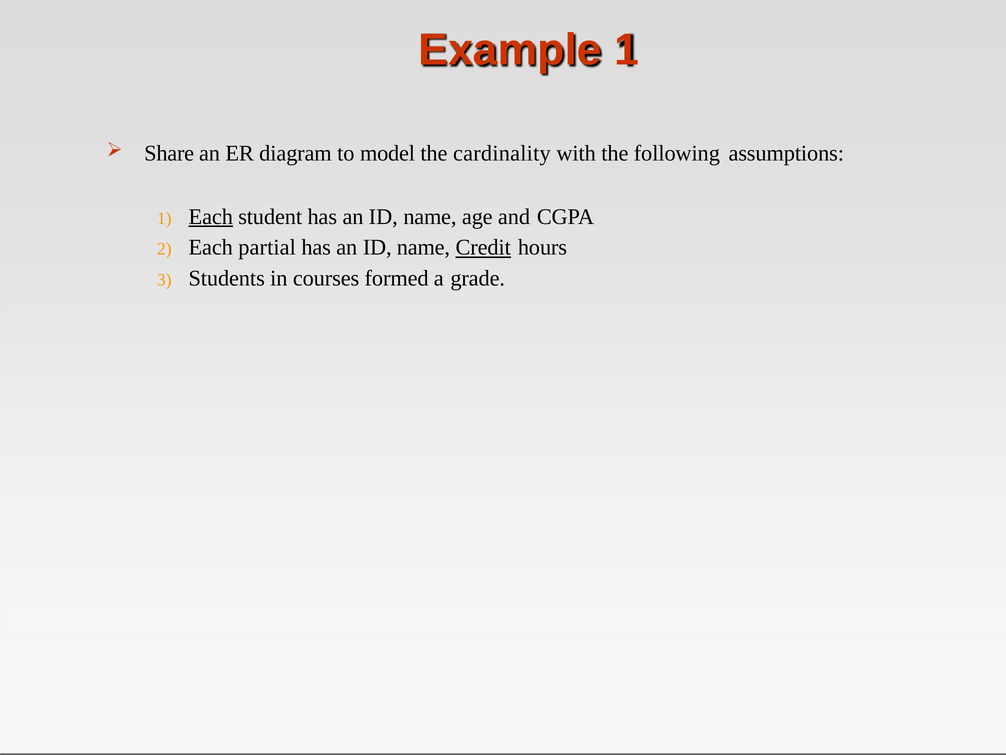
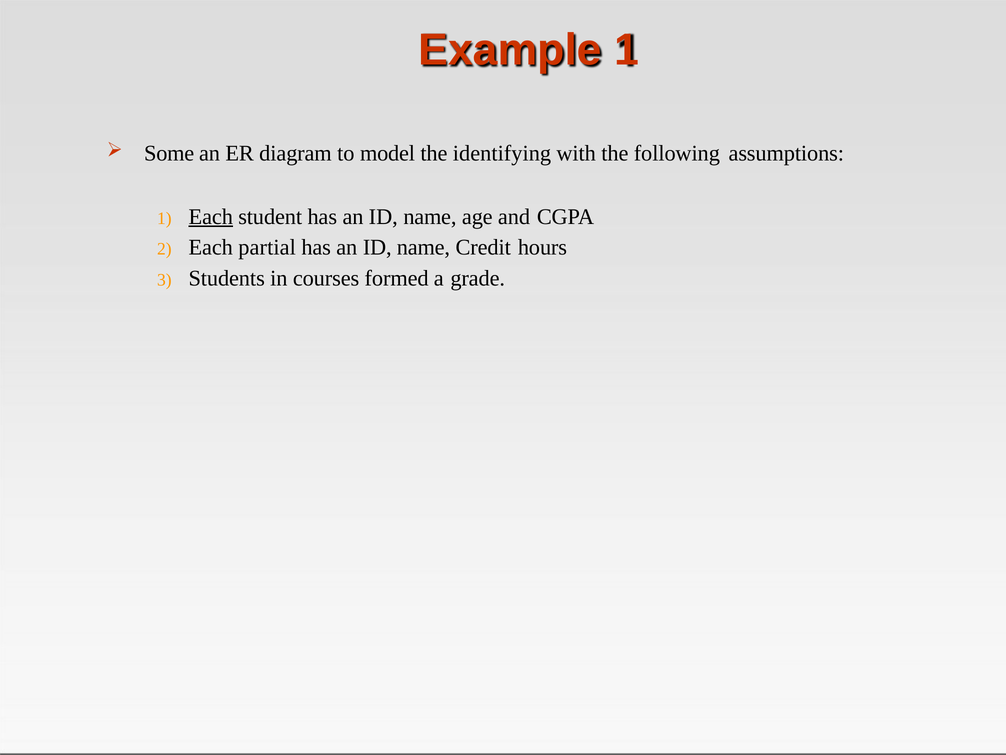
Share: Share -> Some (169, 153)
cardinality: cardinality -> identifying (502, 153)
Credit underline: present -> none (483, 247)
